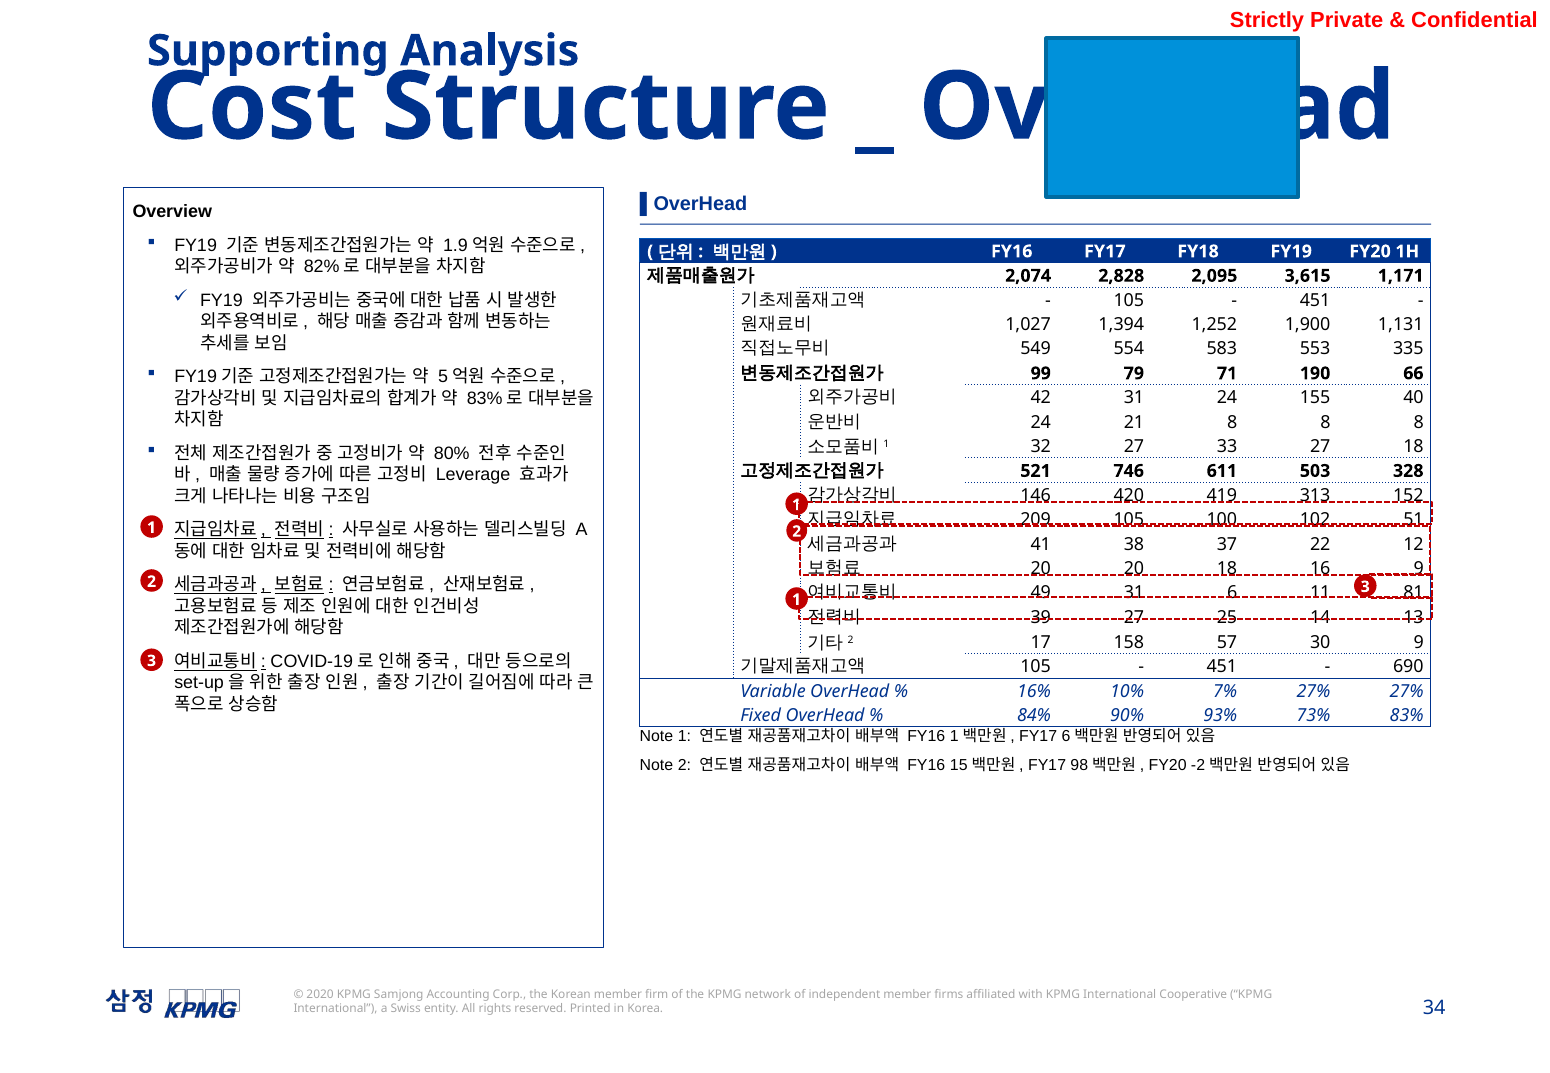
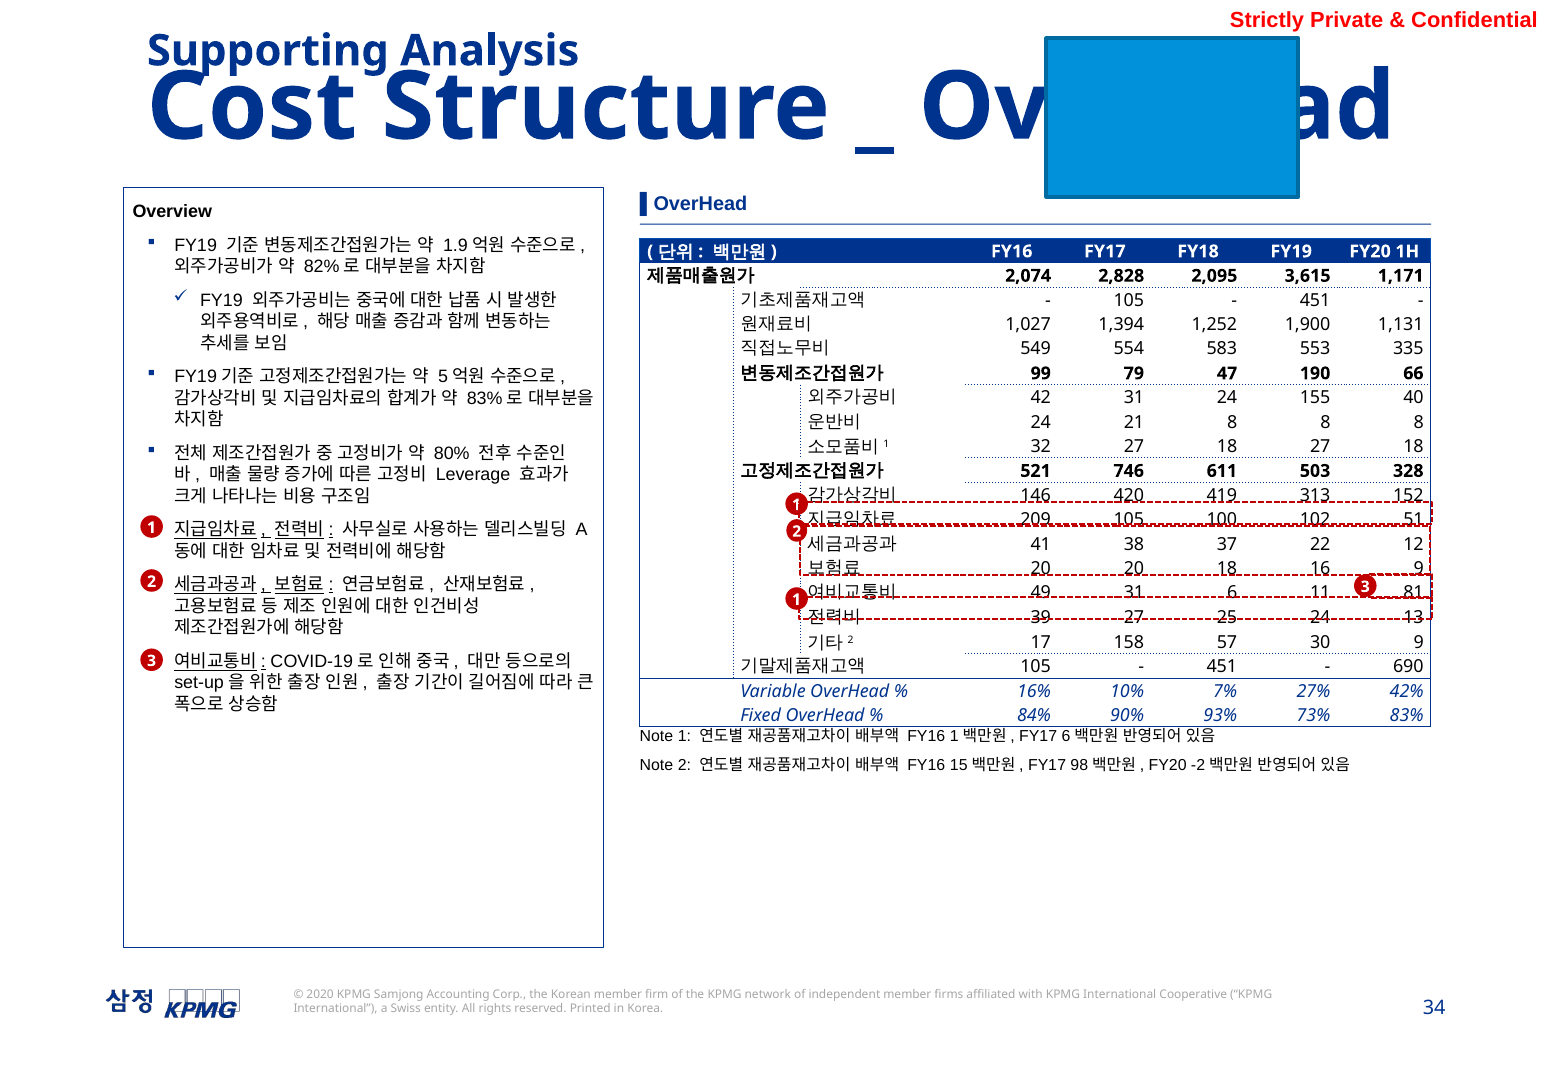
71: 71 -> 47 (1227, 373)
32 27 33: 33 -> 18 (1227, 447)
25 14: 14 -> 24 (1320, 618)
27% 27%: 27% -> 42% (1407, 691)
